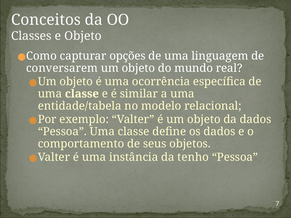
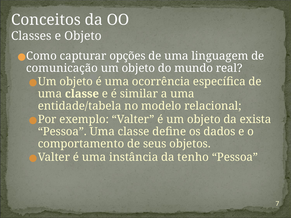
conversarem: conversarem -> comunicação (62, 68)
da dados: dados -> exista (255, 120)
